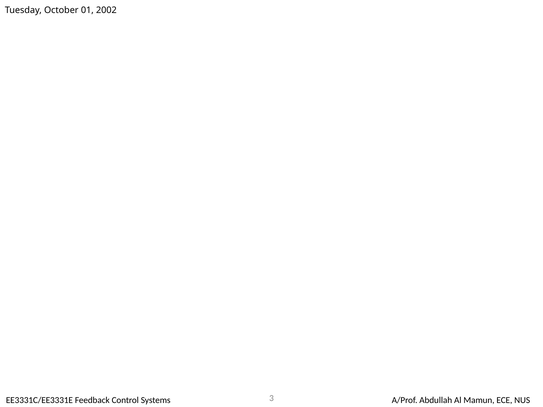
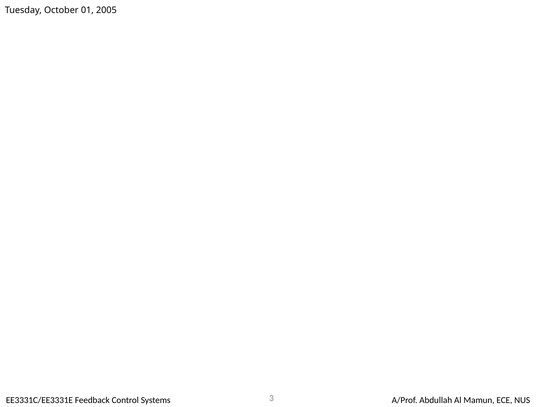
2002: 2002 -> 2005 (106, 10)
